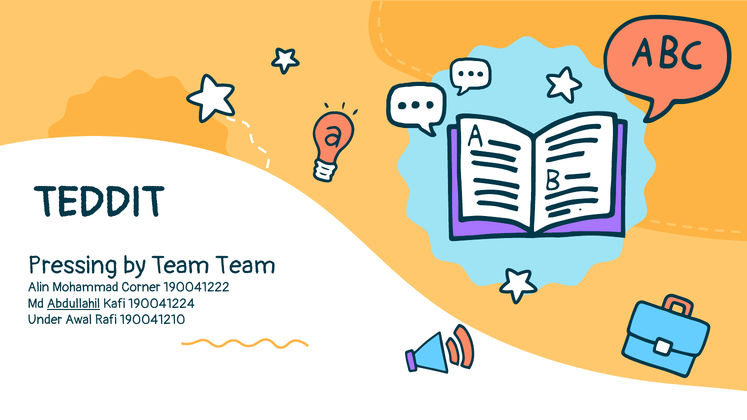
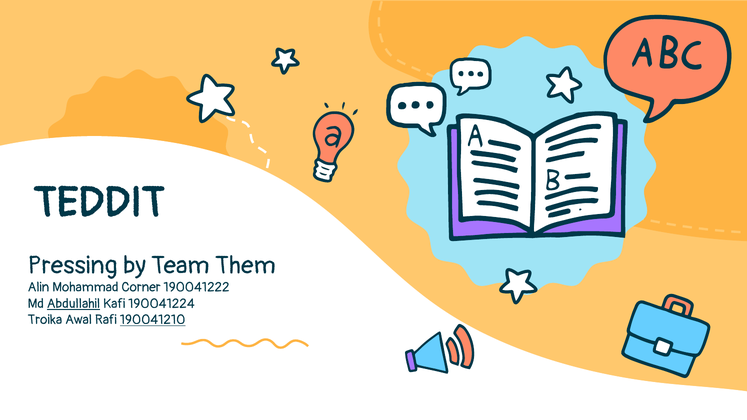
Team Team: Team -> Them (245, 265)
Under: Under -> Troika (45, 320)
190041210 underline: none -> present (153, 320)
